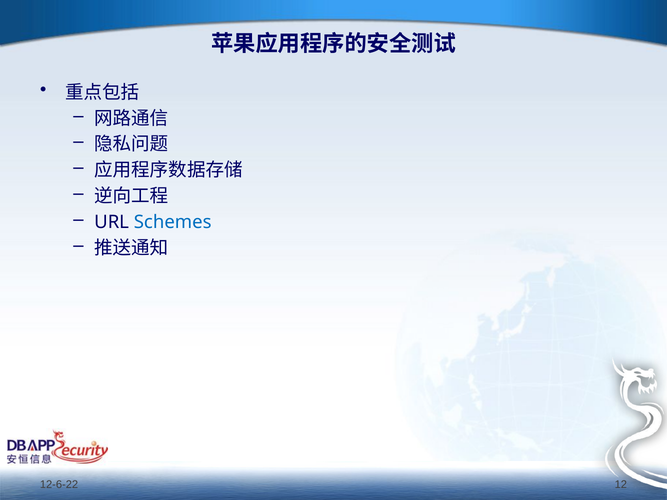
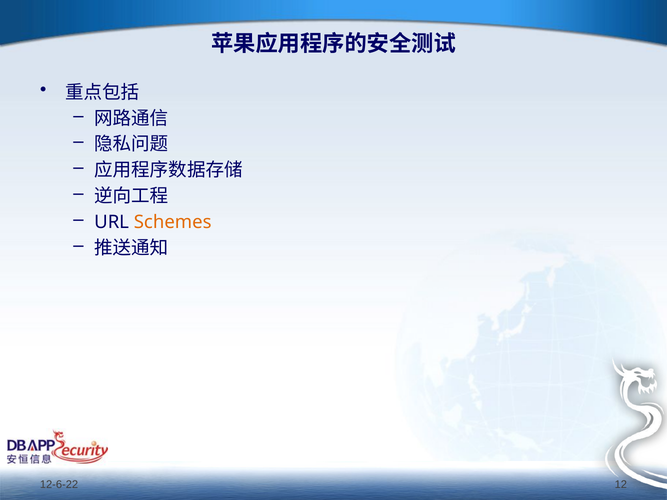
Schemes colour: blue -> orange (173, 222)
